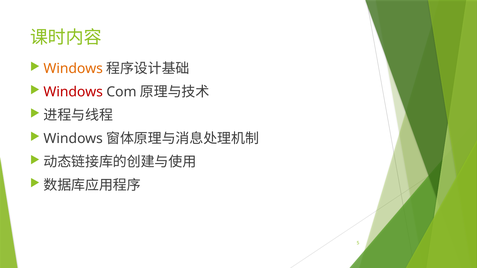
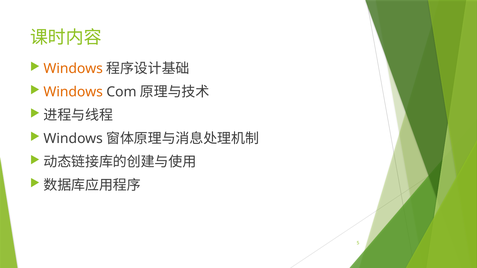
Windows colour: red -> orange (73, 92)
